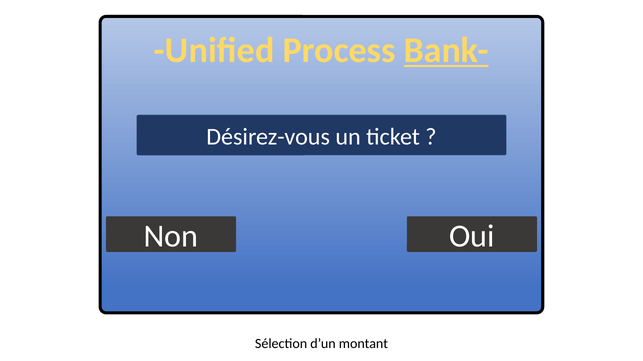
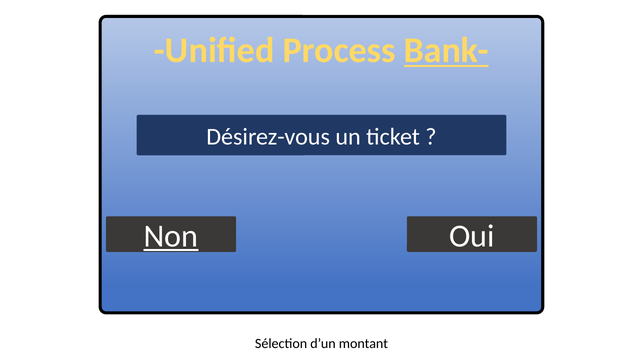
Non underline: none -> present (171, 237)
